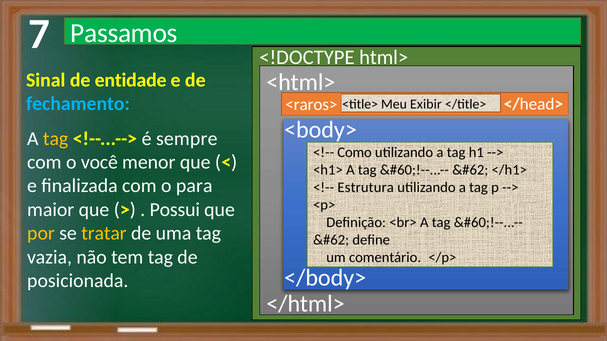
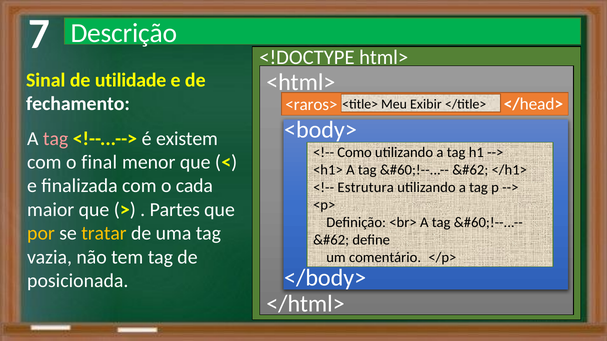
Passamos: Passamos -> Descrição (124, 33)
entidade: entidade -> utilidade (131, 80)
fechamento colour: light blue -> white (78, 104)
tag colour: yellow -> pink (56, 139)
sempre: sempre -> existem (187, 139)
você: você -> final (99, 162)
para: para -> cada (194, 186)
Possui: Possui -> Partes (175, 210)
